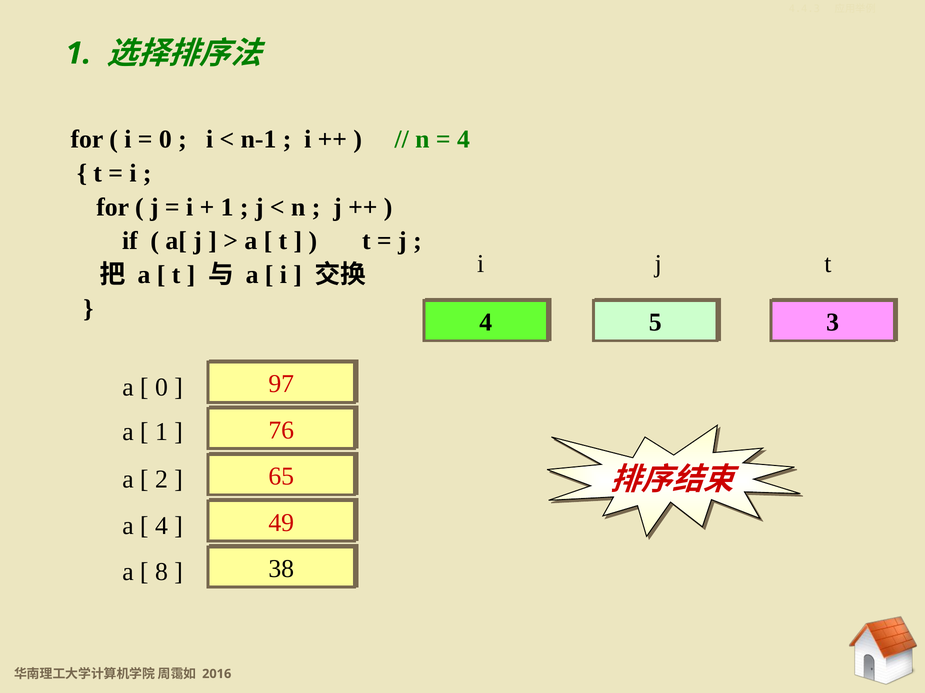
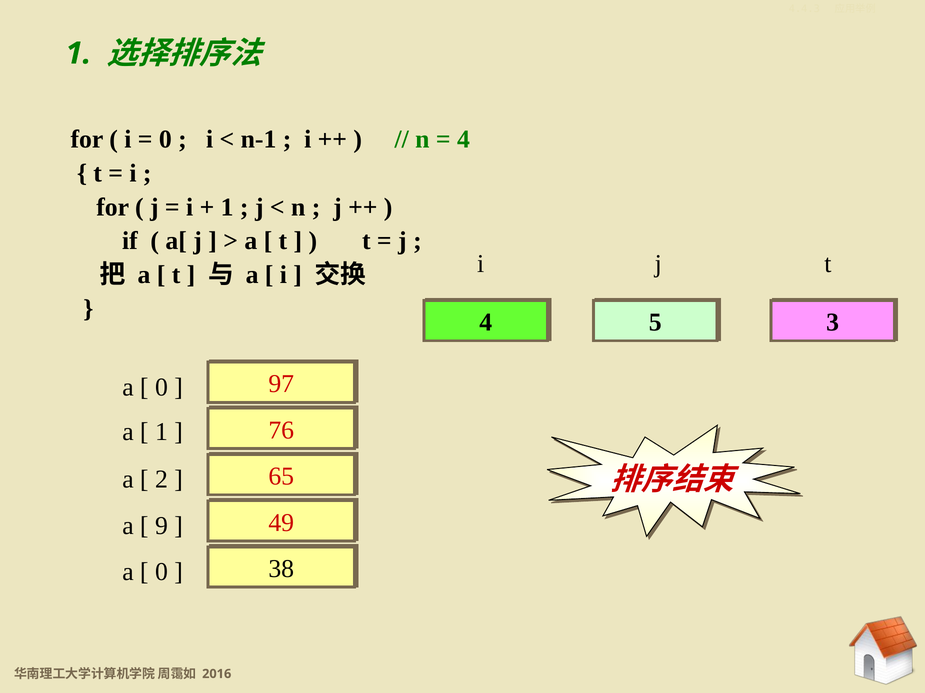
4: 4 -> 9 (161, 526)
8: 8 -> 0 (161, 572)
